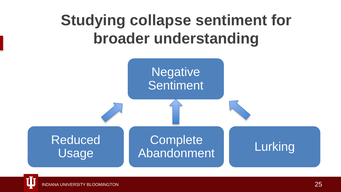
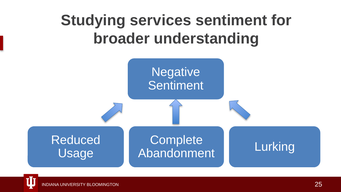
collapse: collapse -> services (161, 20)
